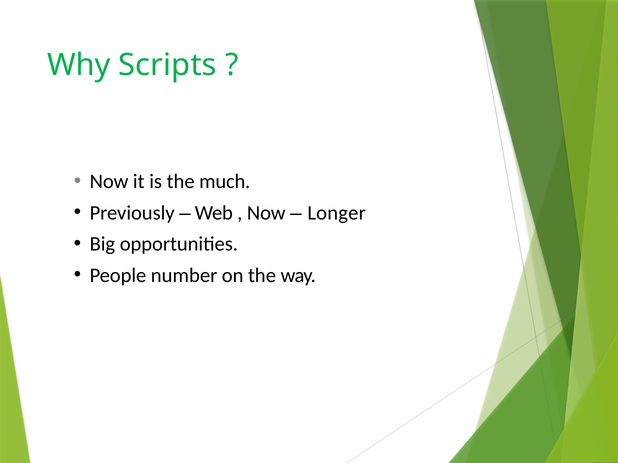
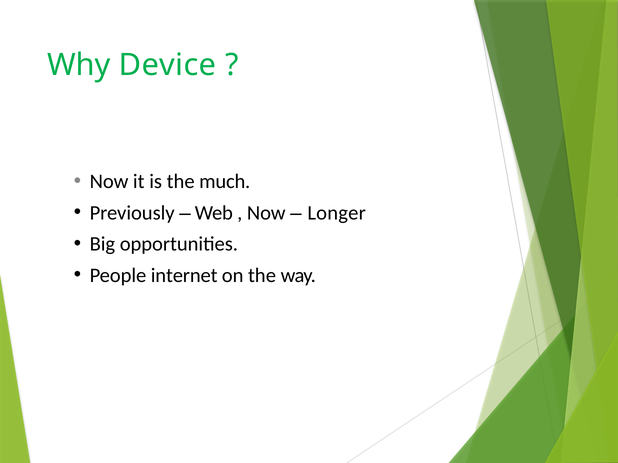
Scripts: Scripts -> Device (167, 65)
number: number -> internet (184, 276)
